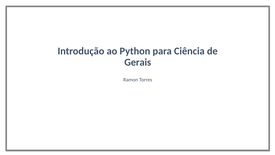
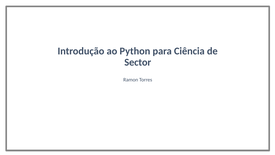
Gerais: Gerais -> Sector (138, 62)
